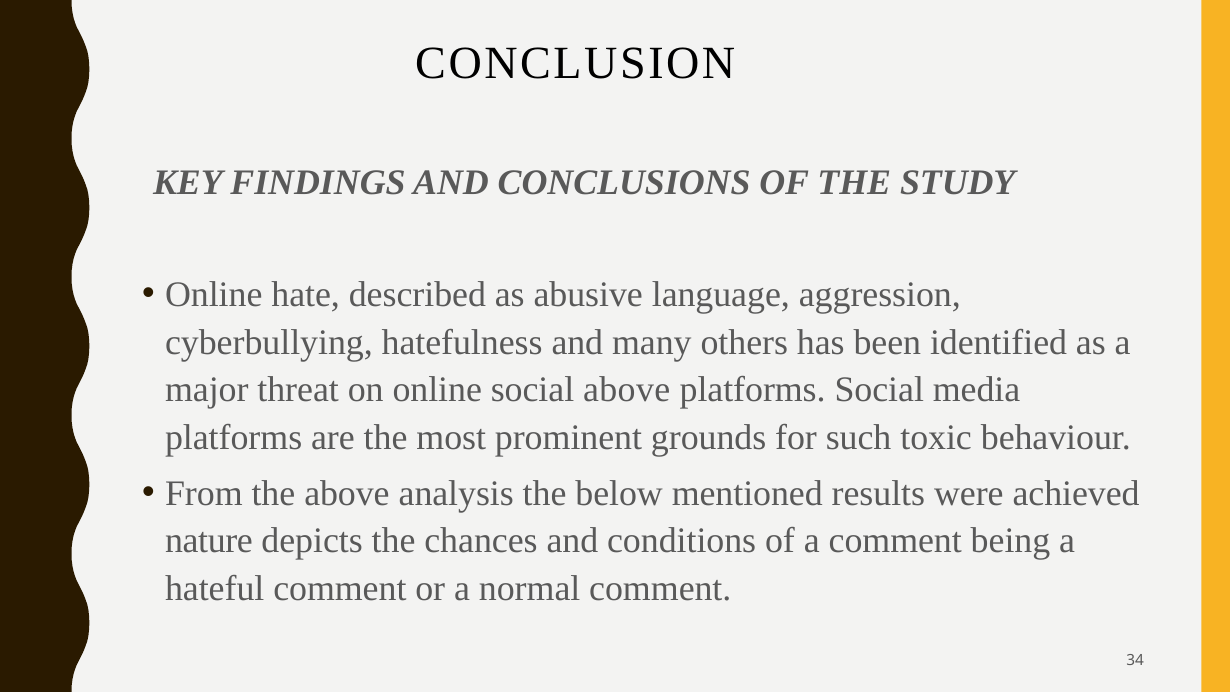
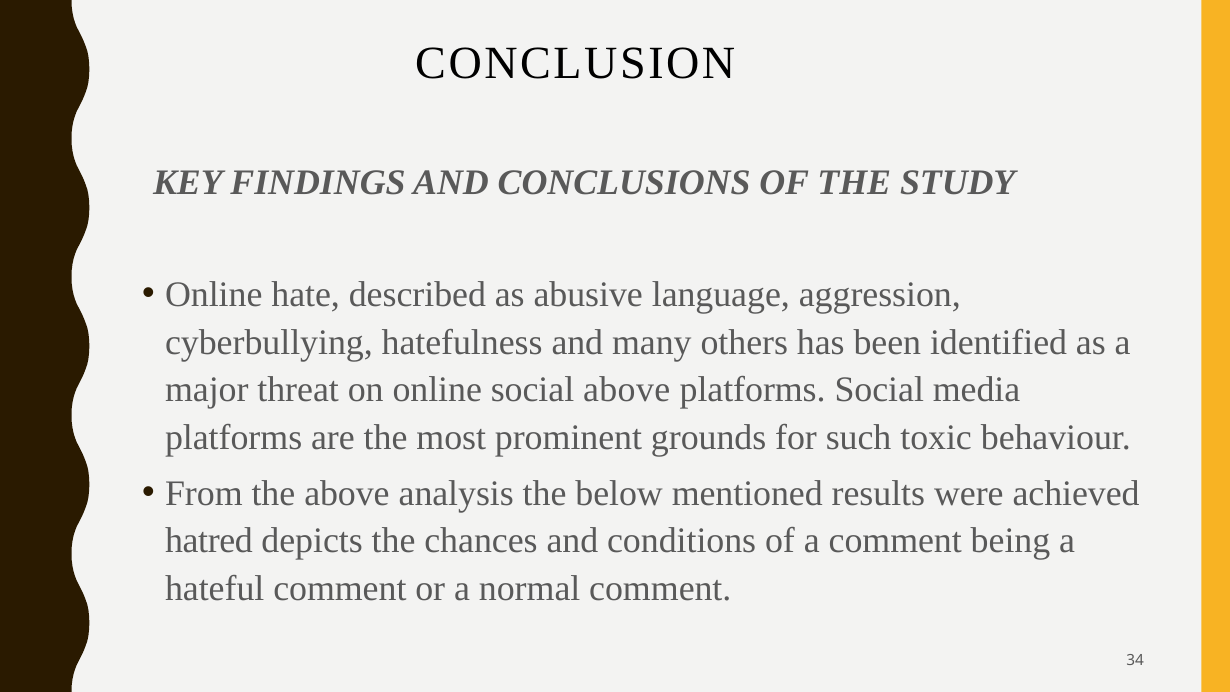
nature: nature -> hatred (209, 541)
